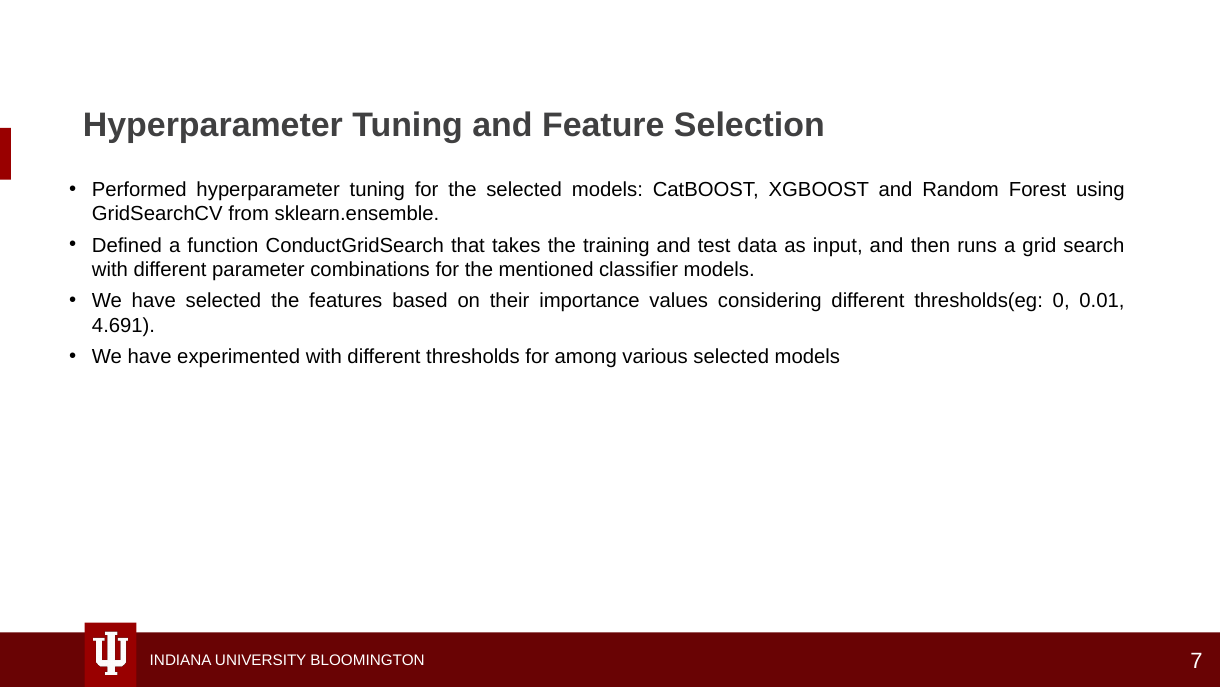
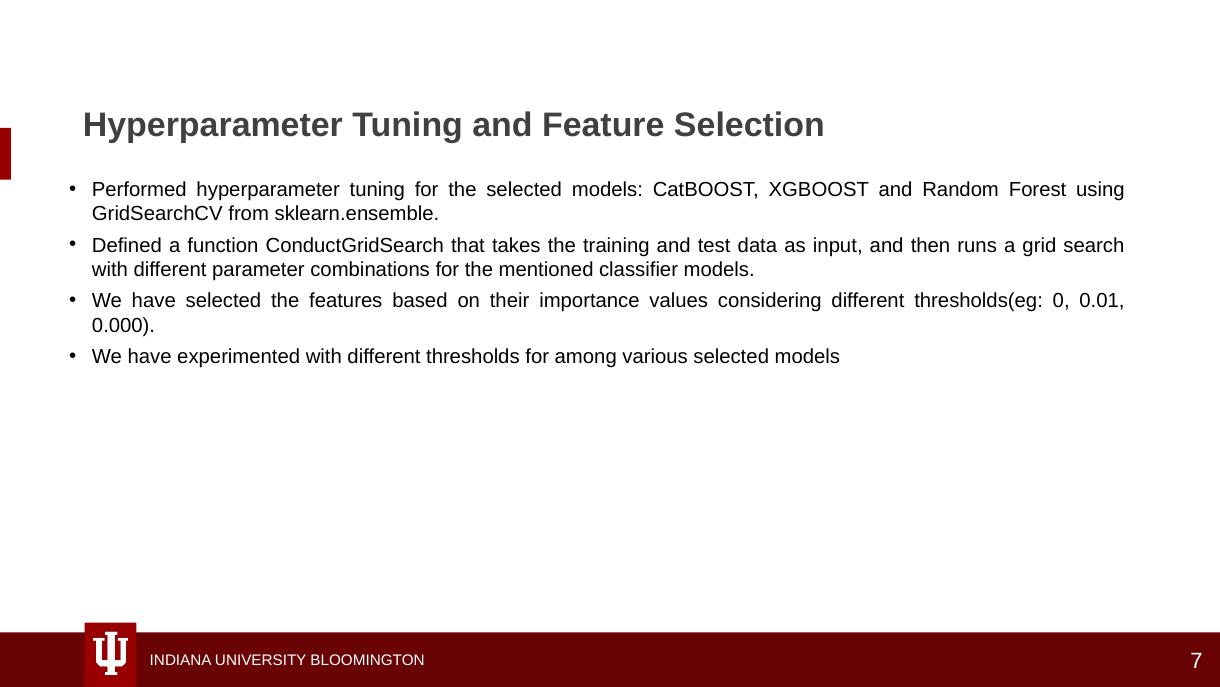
4.691: 4.691 -> 0.000 (124, 325)
